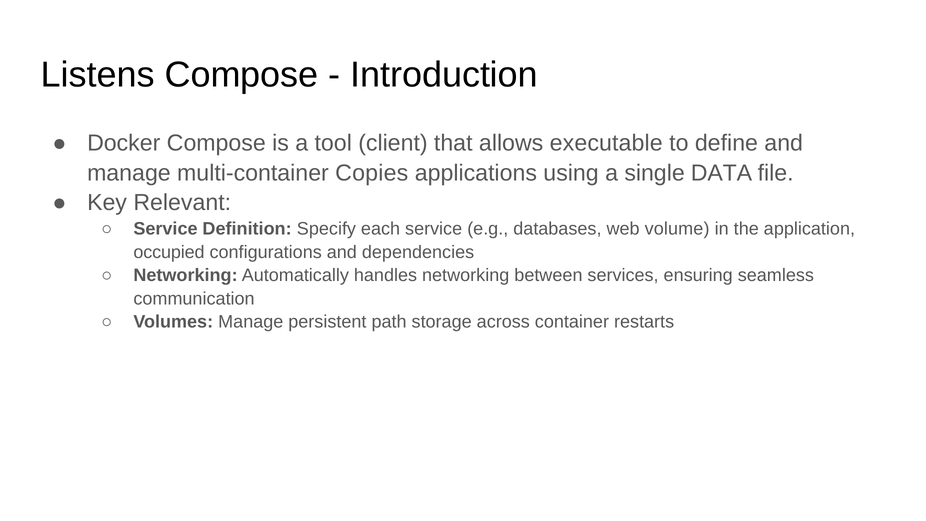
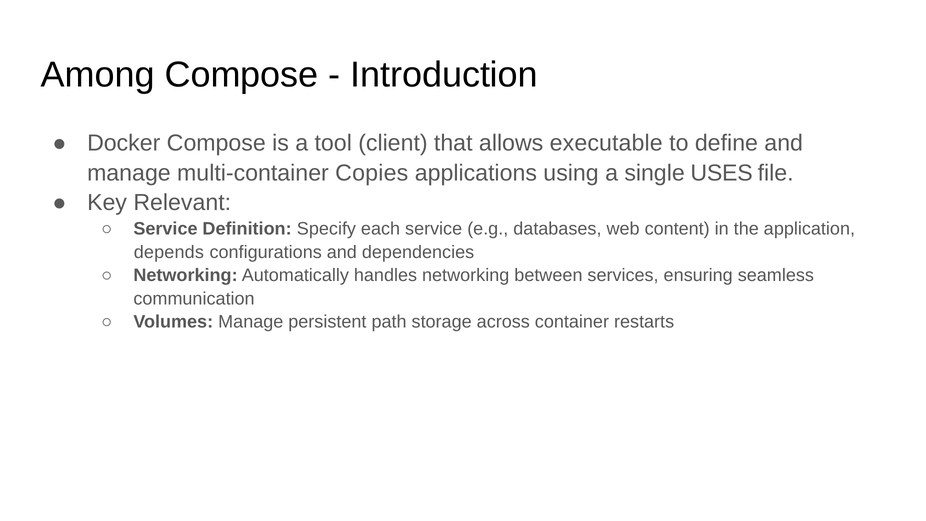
Listens: Listens -> Among (98, 75)
DATA: DATA -> USES (722, 173)
volume: volume -> content (677, 229)
occupied: occupied -> depends (169, 252)
